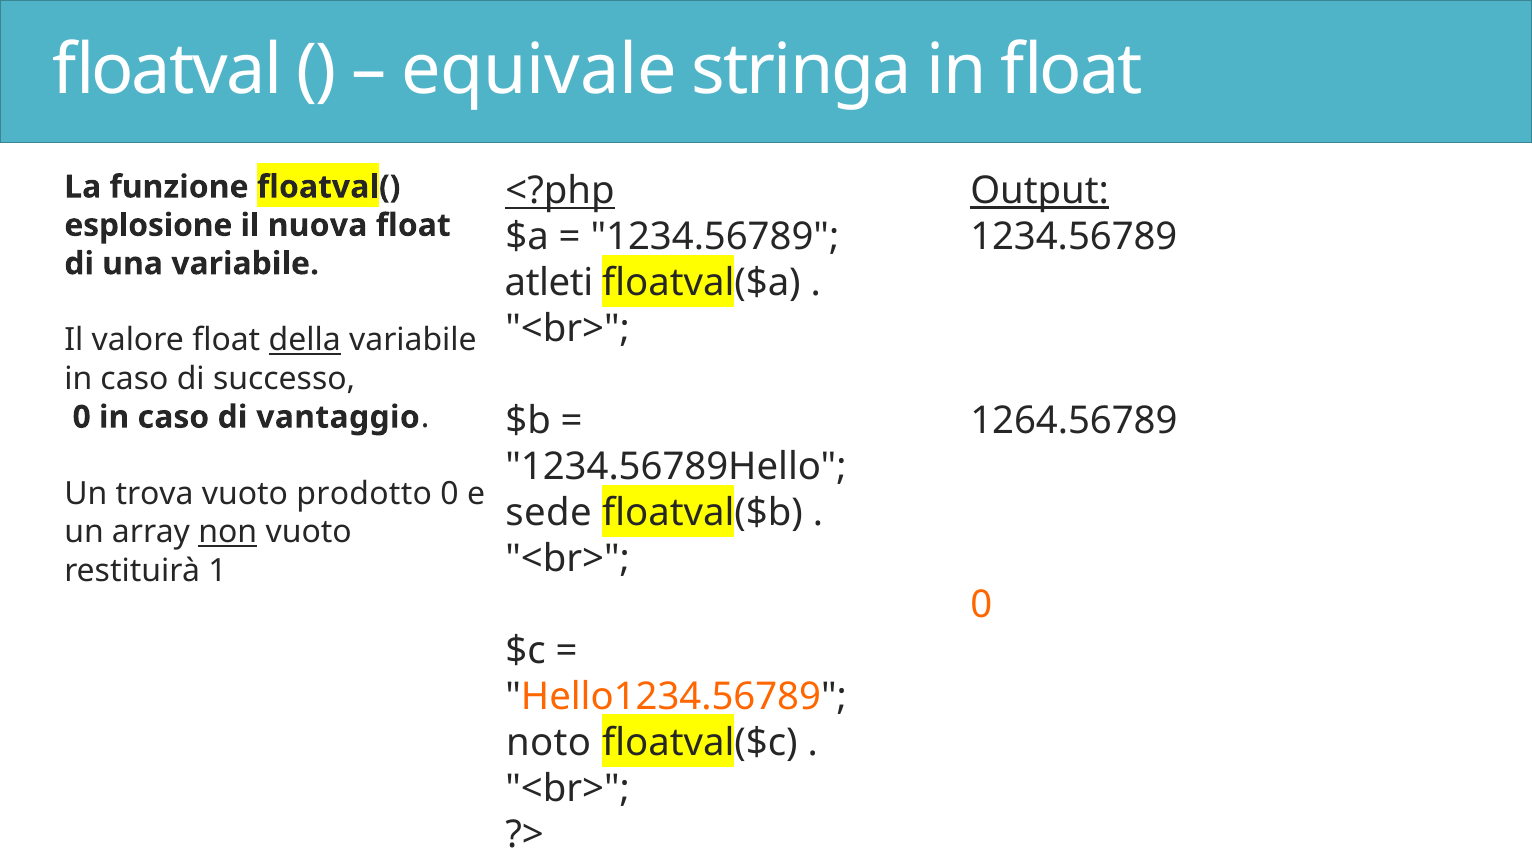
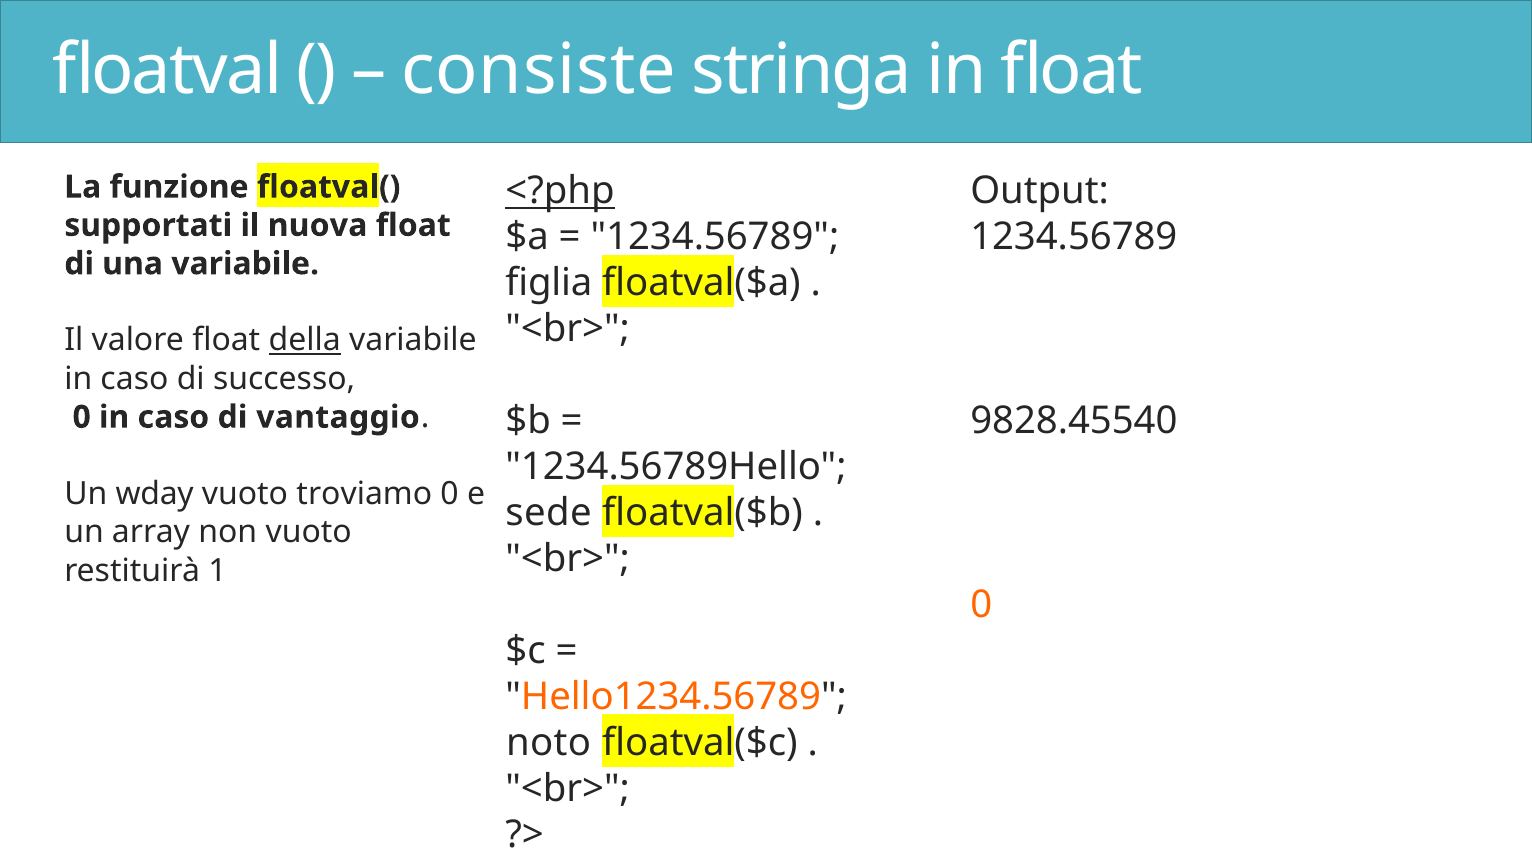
equivale: equivale -> consiste (539, 71)
Output underline: present -> none (1040, 191)
esplosione: esplosione -> supportati (148, 225)
atleti: atleti -> figlia (549, 283)
1264.56789: 1264.56789 -> 9828.45540 (1074, 421)
trova: trova -> wday (155, 494)
prodotto: prodotto -> troviamo (364, 494)
non underline: present -> none (228, 532)
